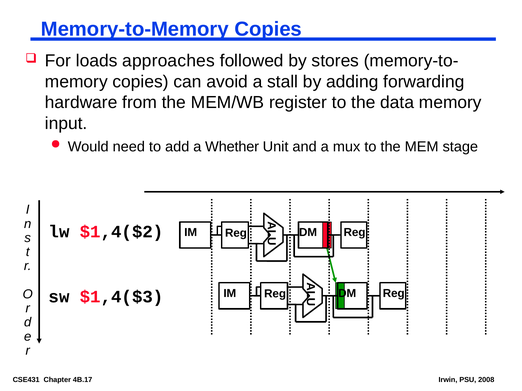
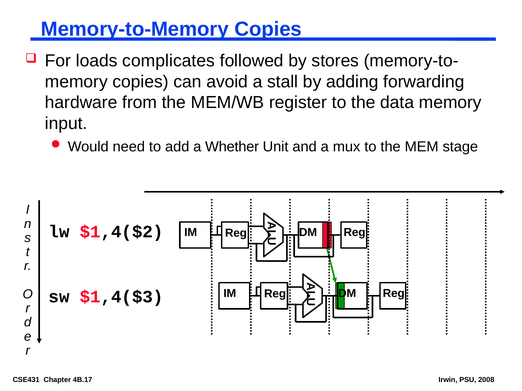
approaches: approaches -> complicates (169, 61)
